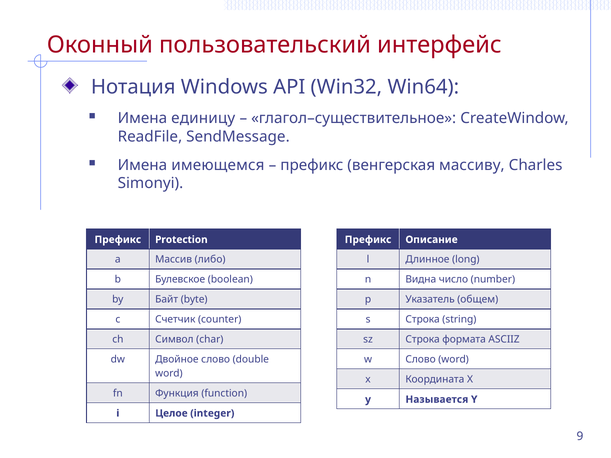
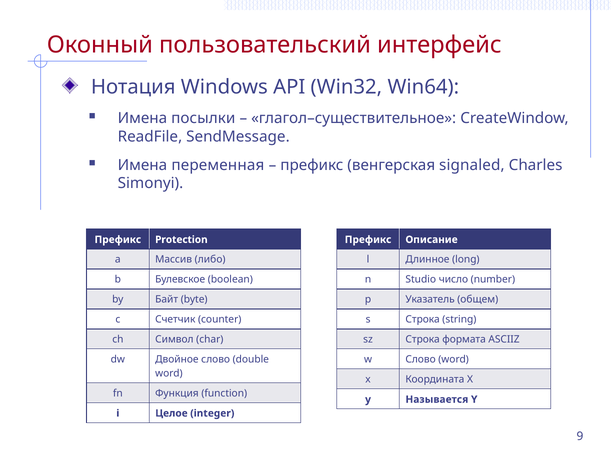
единицу: единицу -> посылки (203, 118)
имеющемся: имеющемся -> переменная (218, 165)
массиву: массиву -> signaled (472, 165)
Видна: Видна -> Studio (421, 280)
